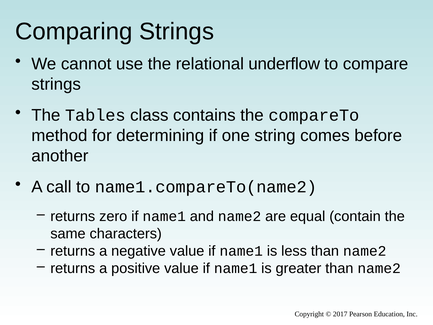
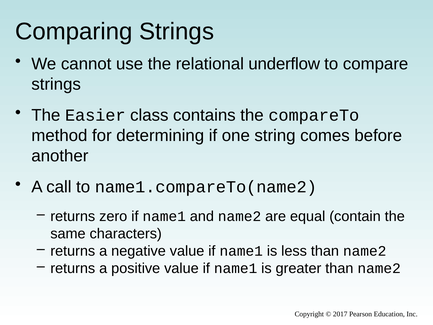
Tables: Tables -> Easier (95, 115)
